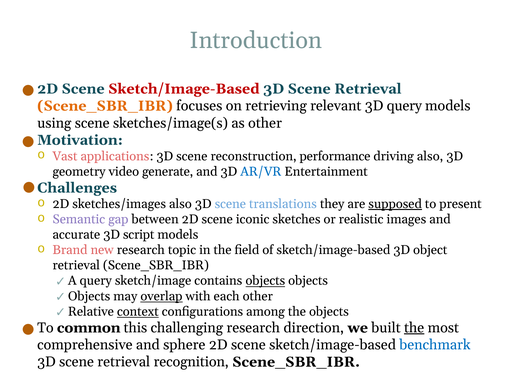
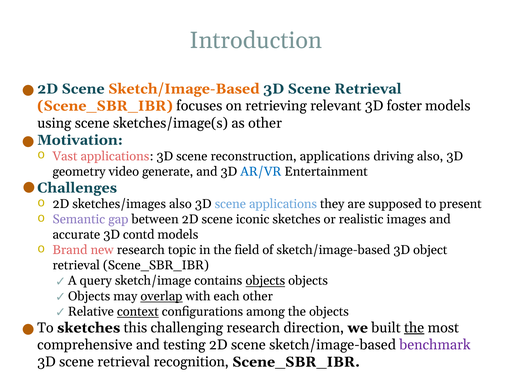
Sketch/Image-Based colour: red -> orange (184, 89)
3D query: query -> foster (404, 106)
reconstruction performance: performance -> applications (335, 156)
scene translations: translations -> applications (283, 204)
supposed underline: present -> none (395, 204)
script: script -> contd (139, 235)
To common: common -> sketches (89, 328)
sphere: sphere -> testing (184, 345)
benchmark colour: blue -> purple (435, 345)
